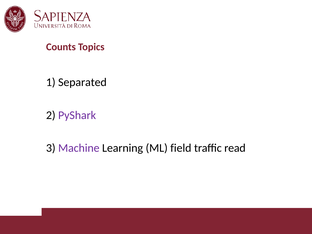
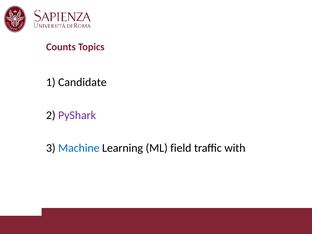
Separated: Separated -> Candidate (82, 82)
Machine colour: purple -> blue (79, 148)
read: read -> with (235, 148)
